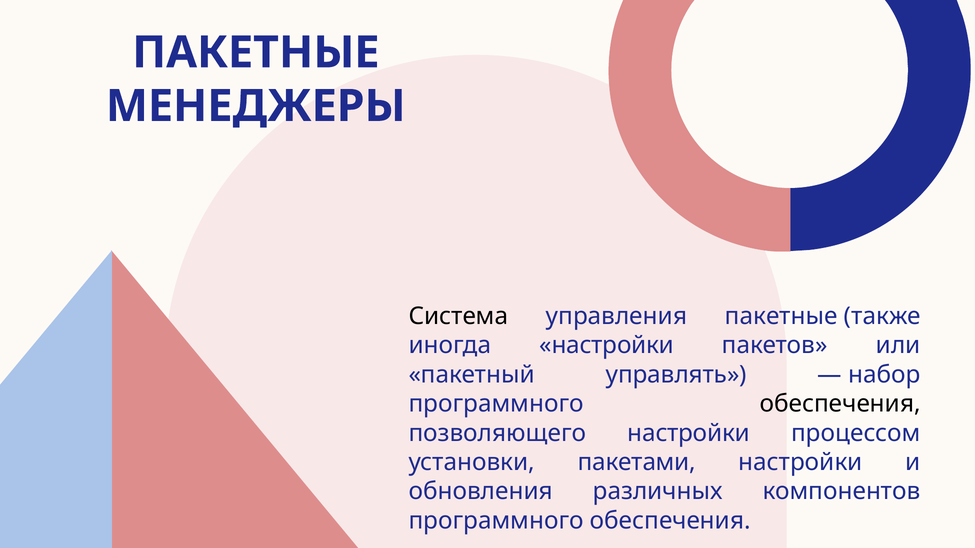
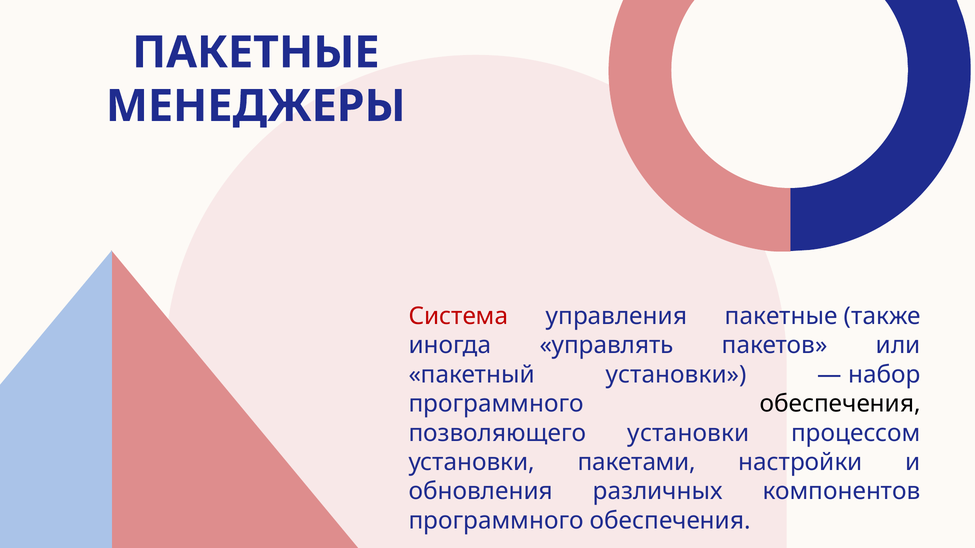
Система colour: black -> red (458, 316)
иногда настройки: настройки -> управлять (607, 346)
пакетный управлять: управлять -> установки (676, 375)
позволяющего настройки: настройки -> установки (689, 433)
